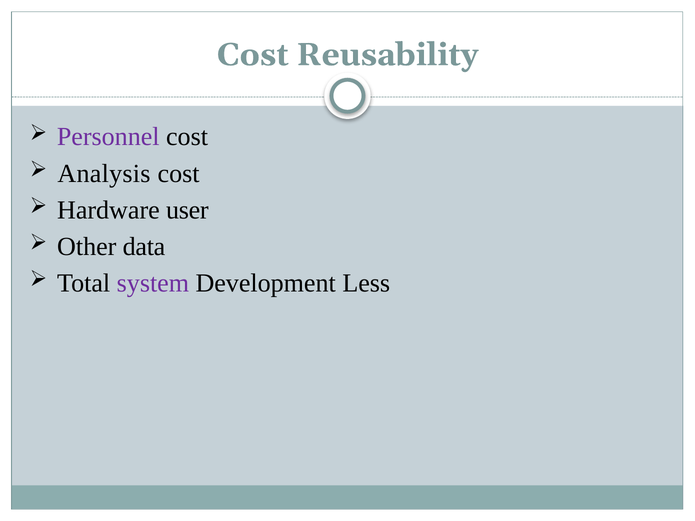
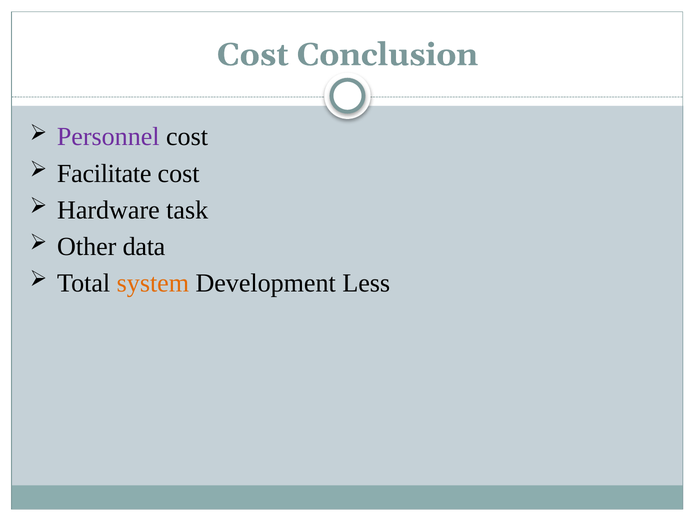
Reusability: Reusability -> Conclusion (387, 55)
Analysis: Analysis -> Facilitate (104, 173)
user: user -> task (187, 210)
system colour: purple -> orange (153, 283)
